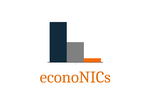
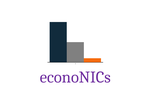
econoNICs colour: orange -> purple (75, 77)
